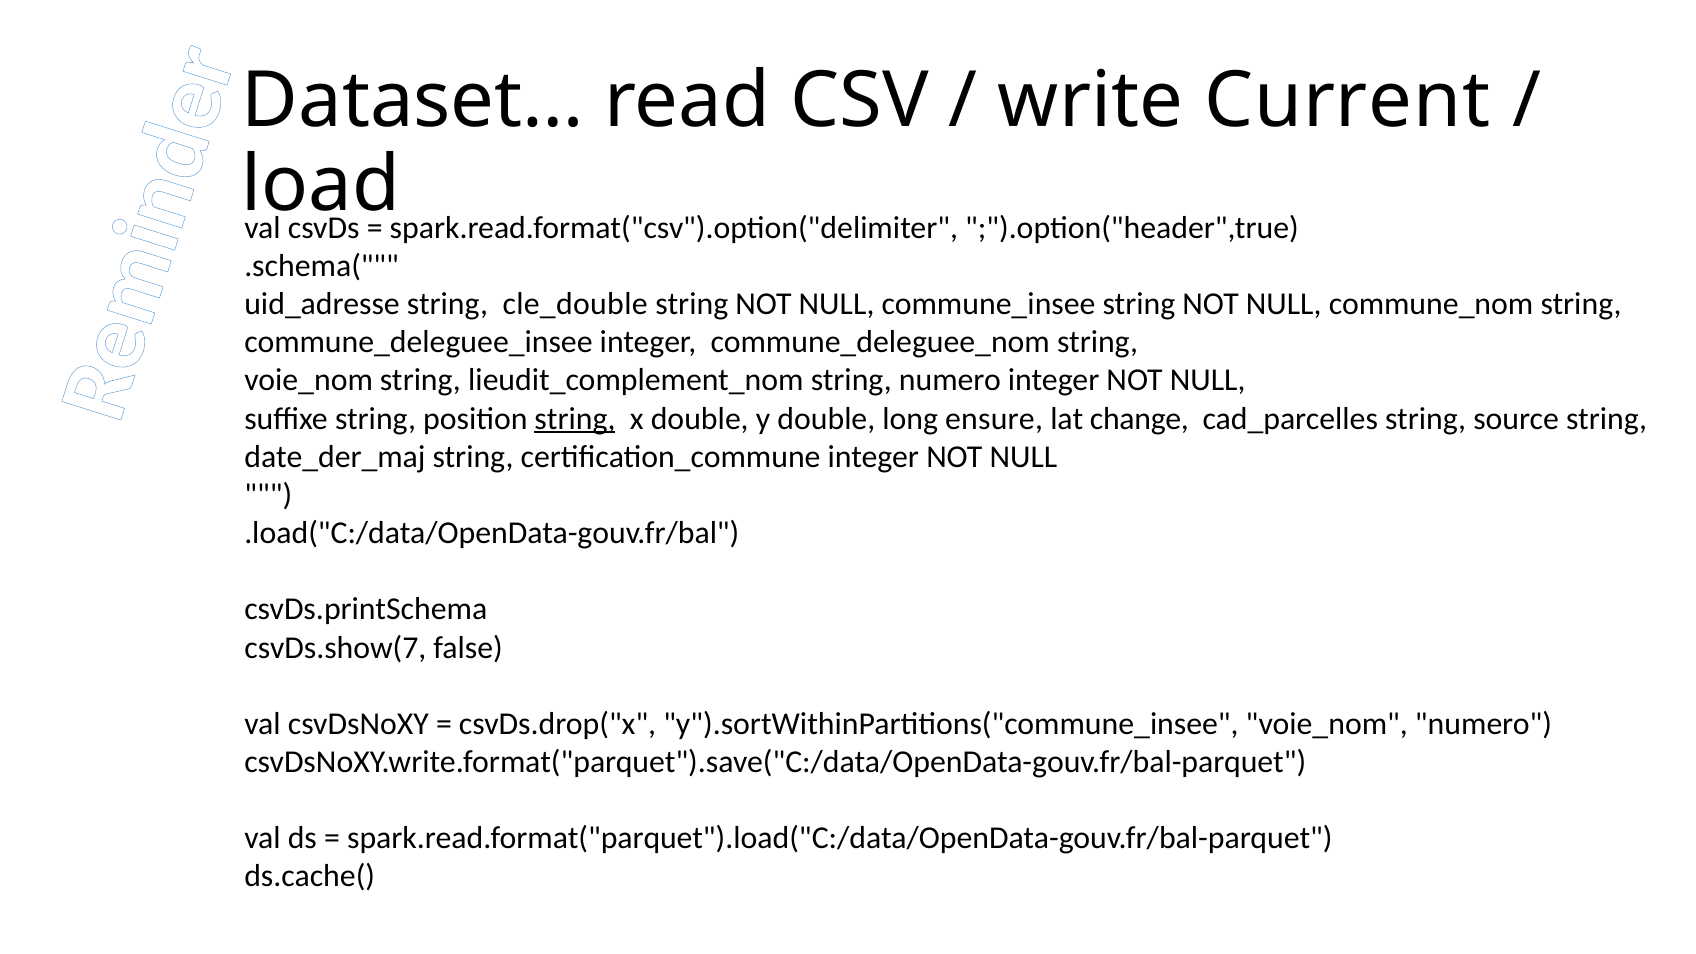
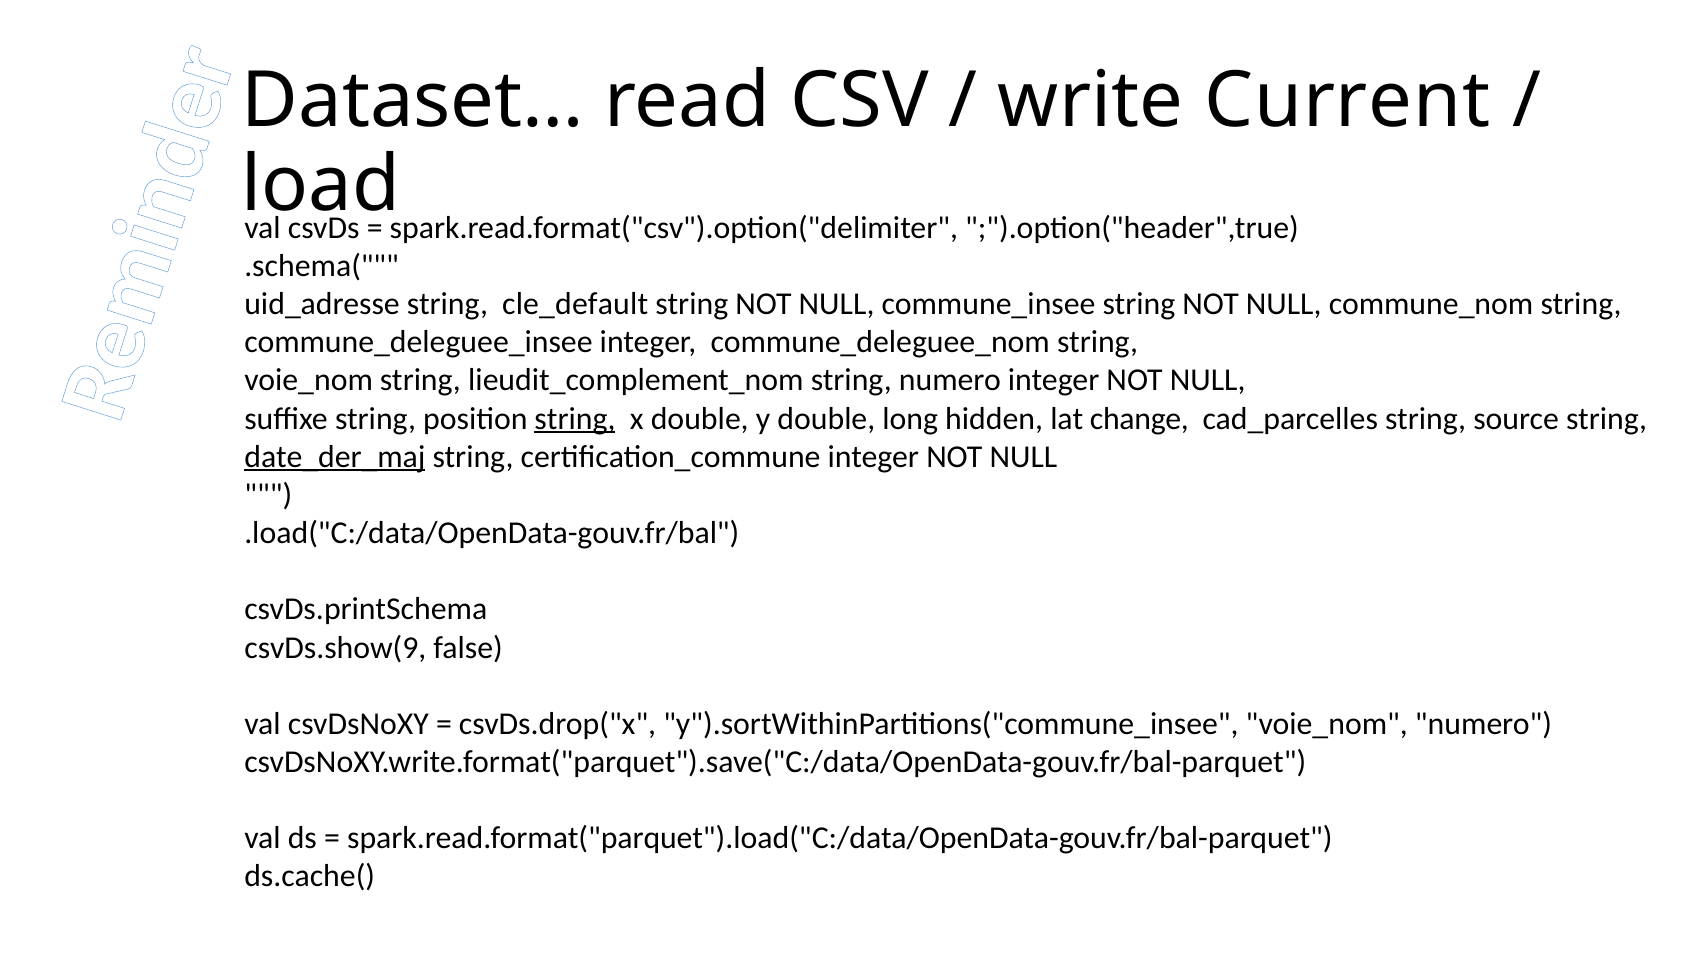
cle_double: cle_double -> cle_default (575, 304)
ensure: ensure -> hidden (994, 419)
date_der_maj underline: none -> present (335, 457)
csvDs.show(7: csvDs.show(7 -> csvDs.show(9 (335, 648)
